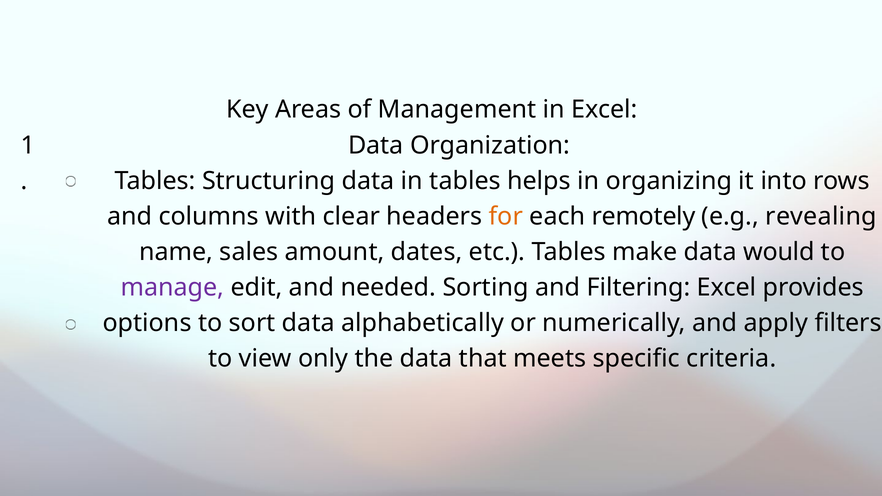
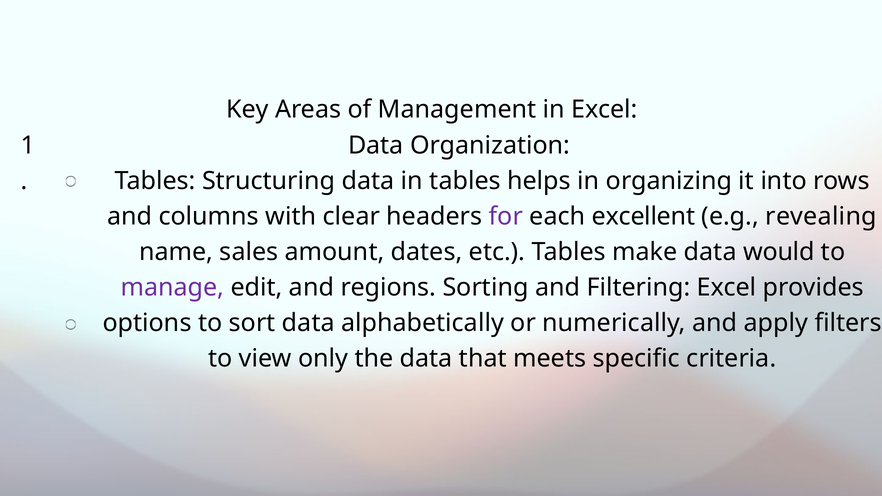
for colour: orange -> purple (506, 217)
remotely: remotely -> excellent (644, 217)
needed: needed -> regions (388, 288)
